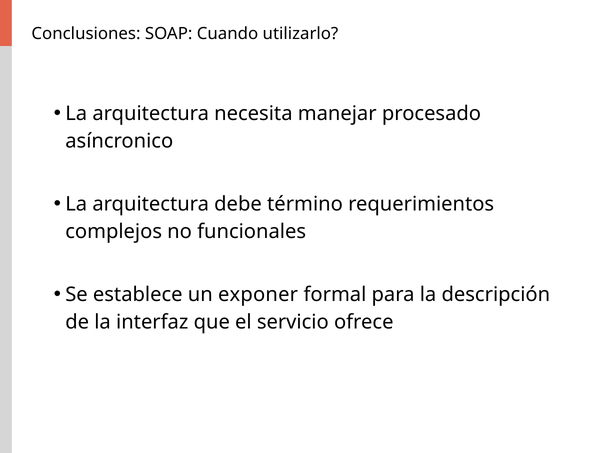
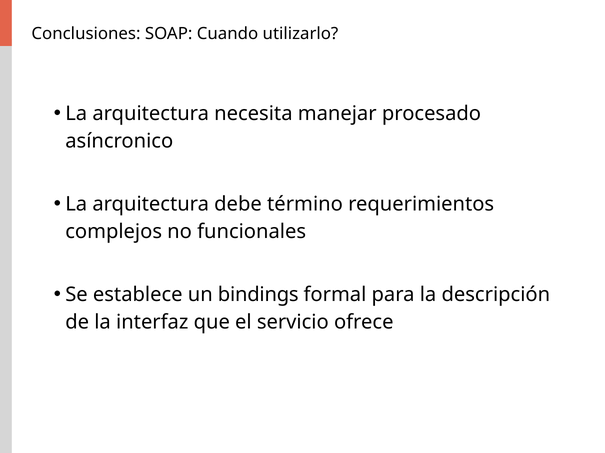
exponer: exponer -> bindings (258, 295)
